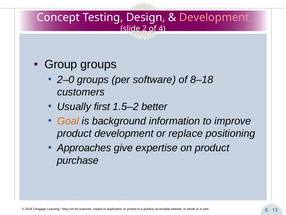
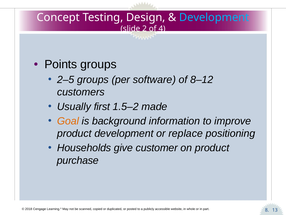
Development colour: pink -> light blue (214, 17)
Group: Group -> Points (61, 64)
2–0: 2–0 -> 2–5 (66, 80)
8–18: 8–18 -> 8–12 (202, 80)
better: better -> made (154, 106)
Approaches: Approaches -> Households (84, 148)
expertise: expertise -> customer (157, 148)
